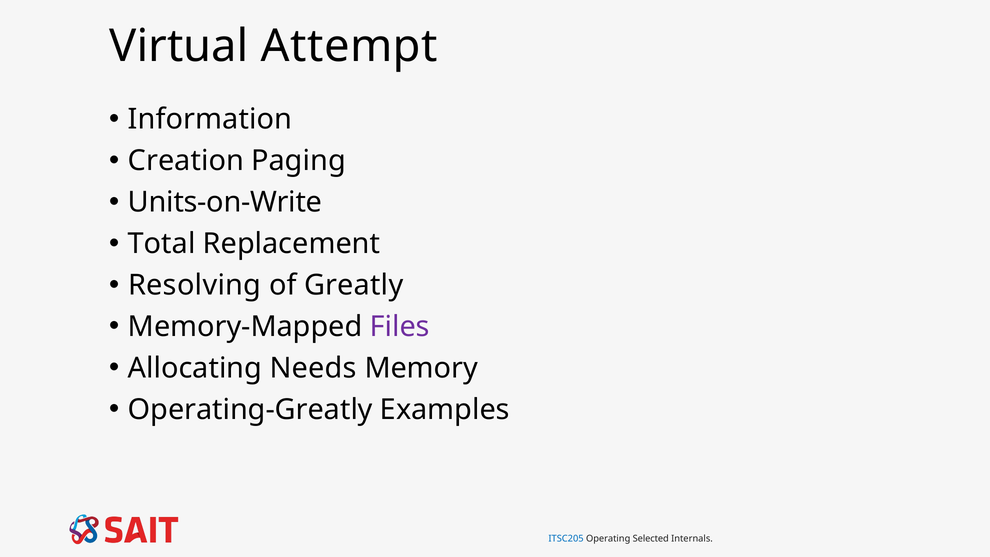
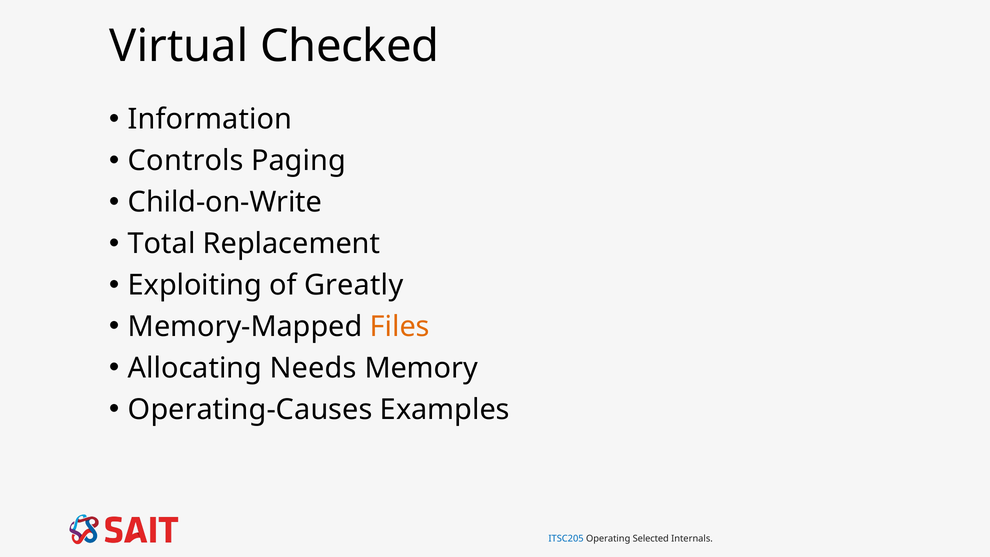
Attempt: Attempt -> Checked (350, 46)
Creation: Creation -> Controls (186, 161)
Units-on-Write: Units-on-Write -> Child-on-Write (225, 202)
Resolving: Resolving -> Exploiting (195, 285)
Files colour: purple -> orange (400, 326)
Operating-Greatly: Operating-Greatly -> Operating-Causes (250, 409)
